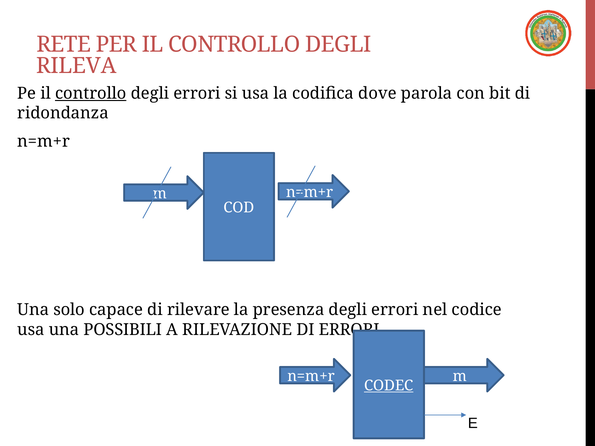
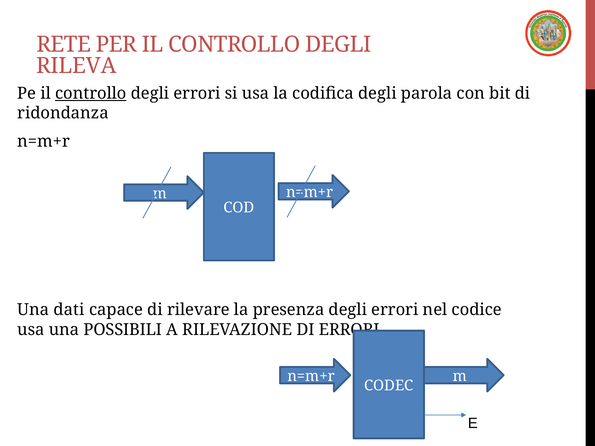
codifica dove: dove -> degli (377, 93)
solo: solo -> dati (69, 310)
CODEC underline: present -> none (389, 386)
